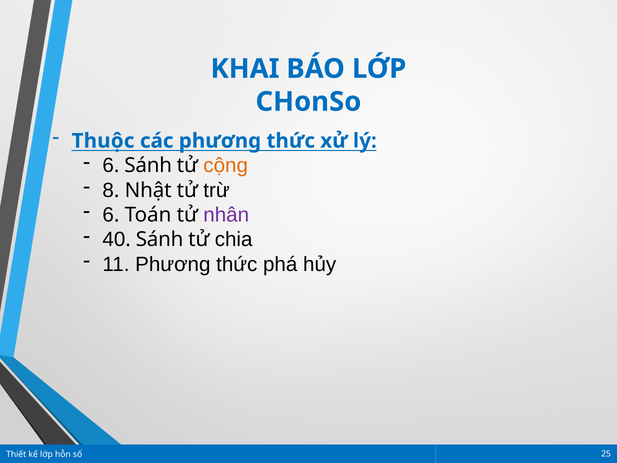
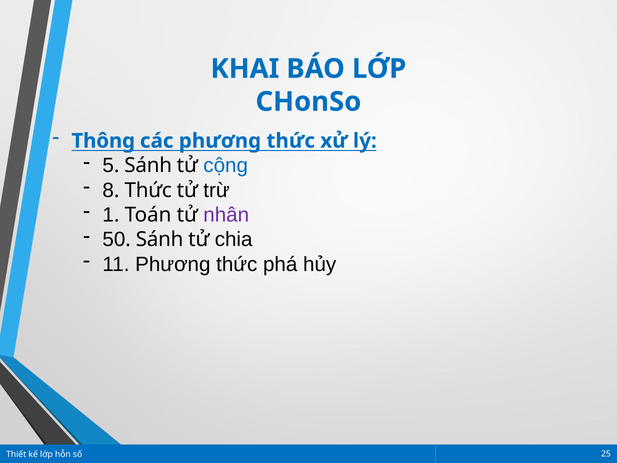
Thuộc: Thuộc -> Thông (103, 141)
6: 6 -> 5 (108, 166)
cộng colour: orange -> blue (226, 166)
Nhật: Nhật -> Thức (148, 190)
6: 6 -> 1 (108, 215)
40: 40 -> 50 (114, 240)
